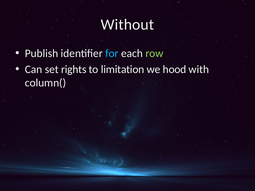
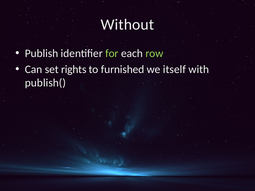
for colour: light blue -> light green (112, 53)
limitation: limitation -> furnished (123, 69)
hood: hood -> itself (174, 69)
column(: column( -> publish( (45, 83)
